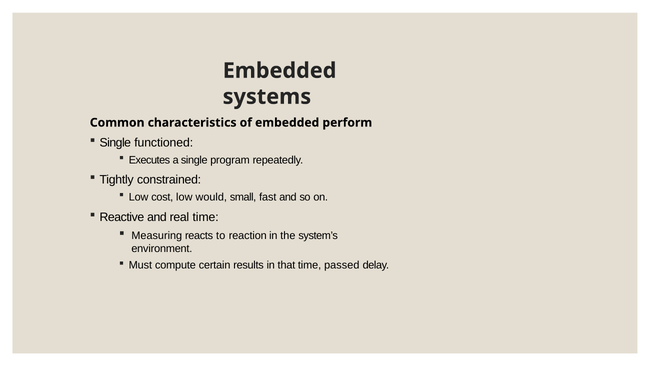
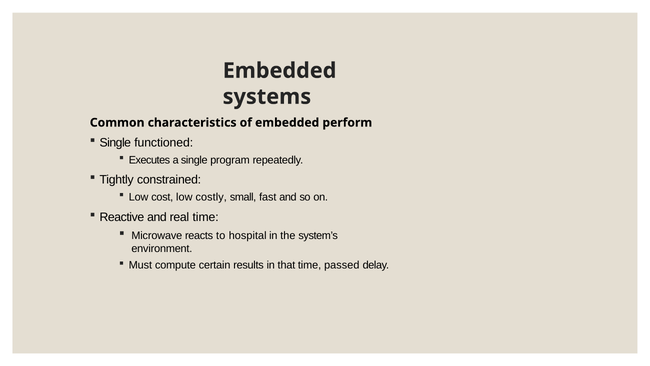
would: would -> costly (211, 197)
Measuring: Measuring -> Microwave (157, 235)
reaction: reaction -> hospital (248, 235)
